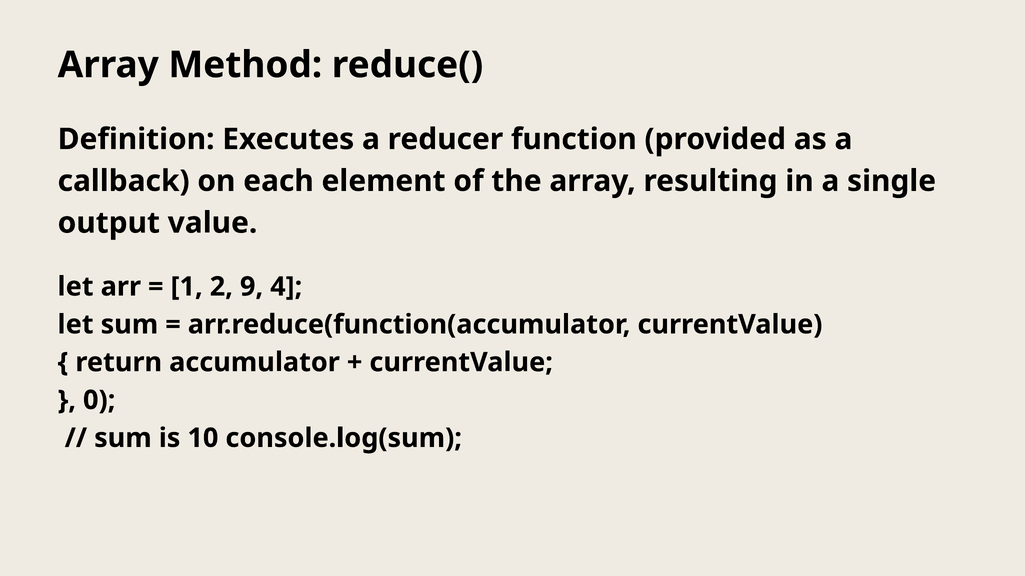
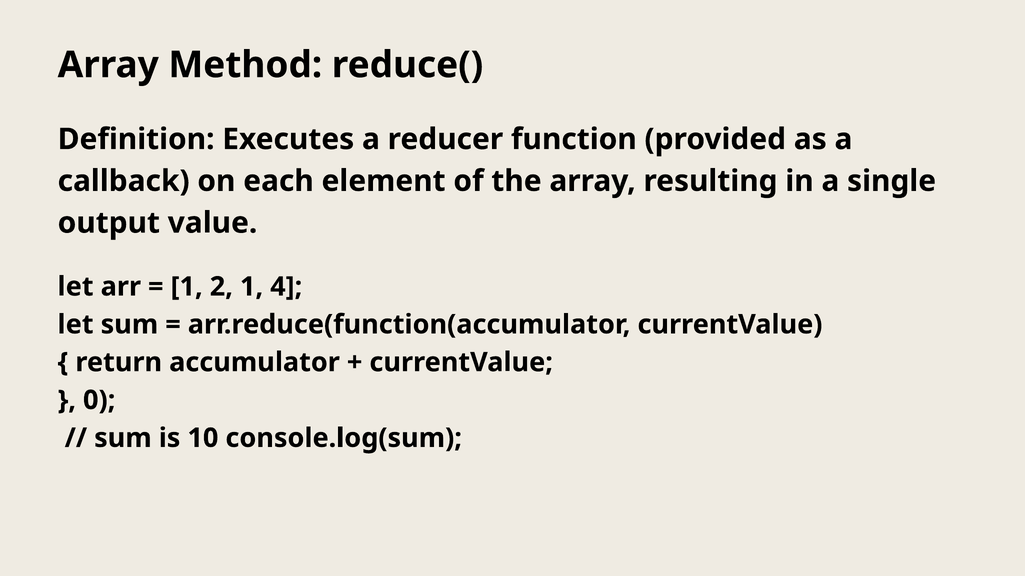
2 9: 9 -> 1 (252, 287)
